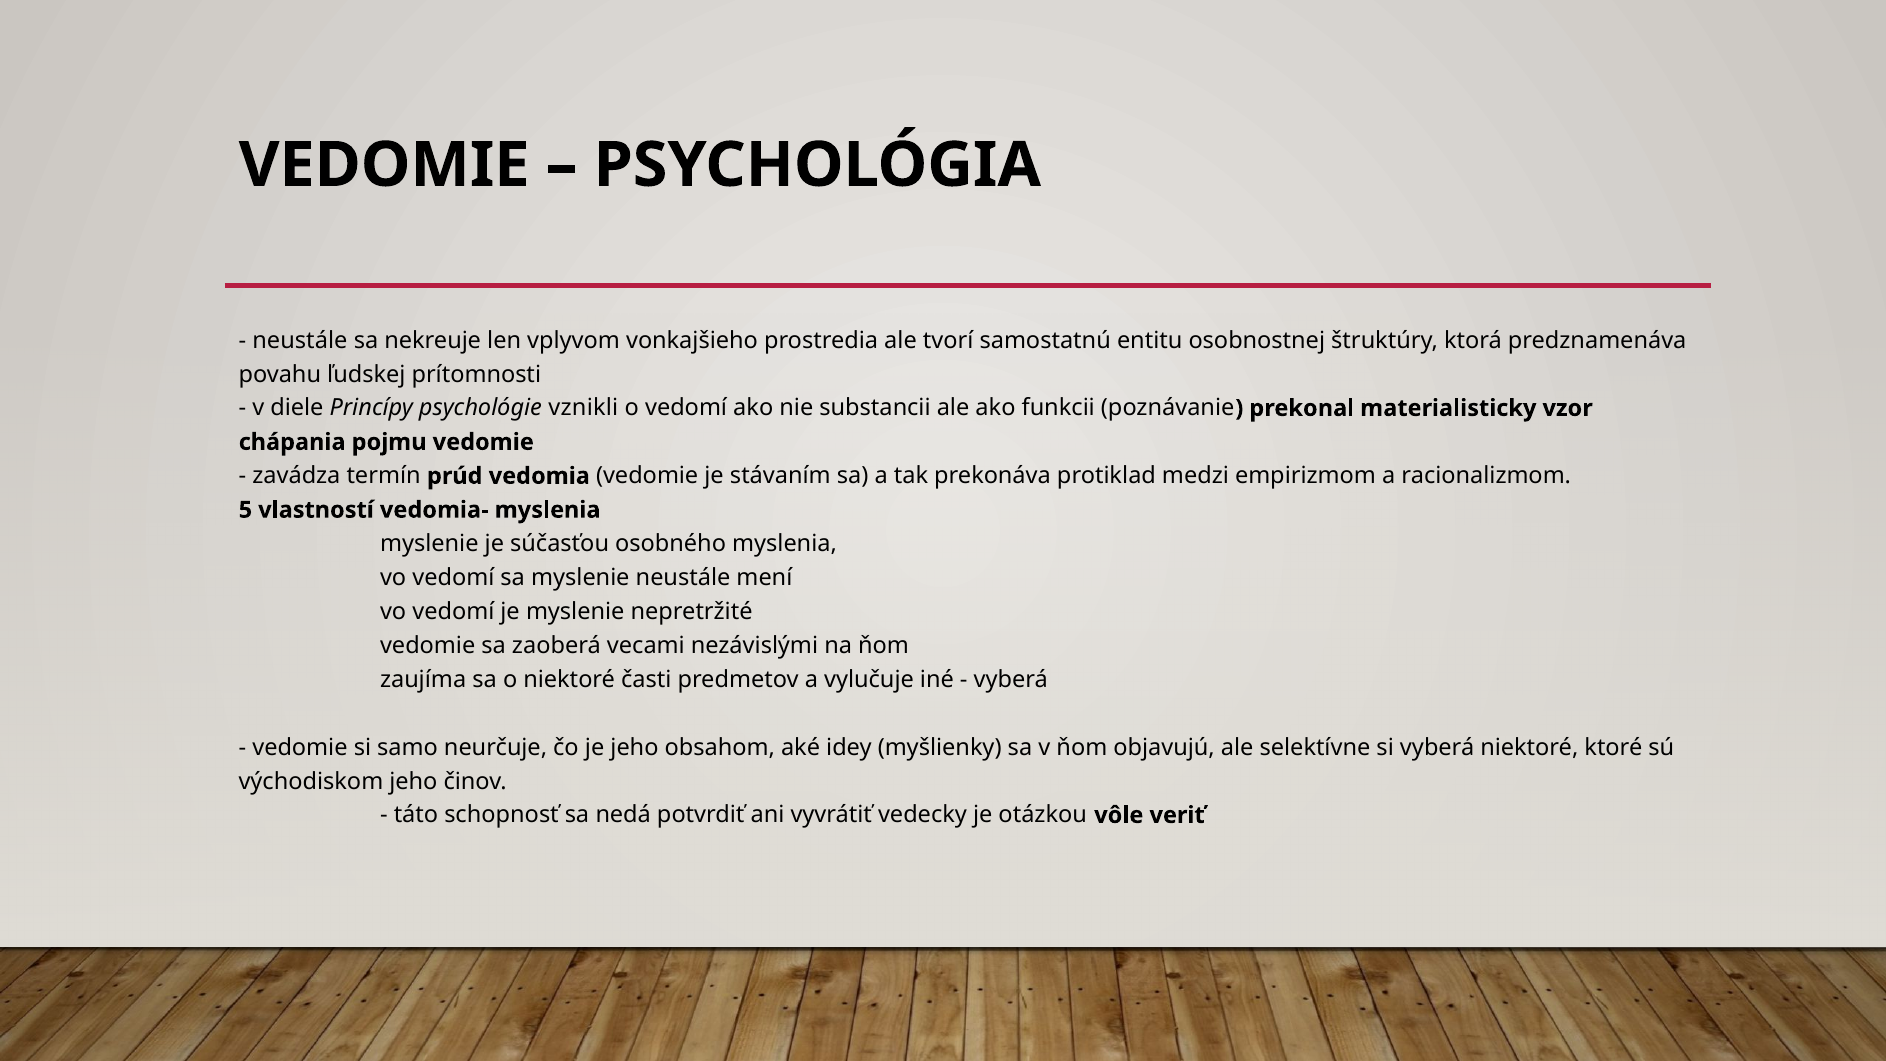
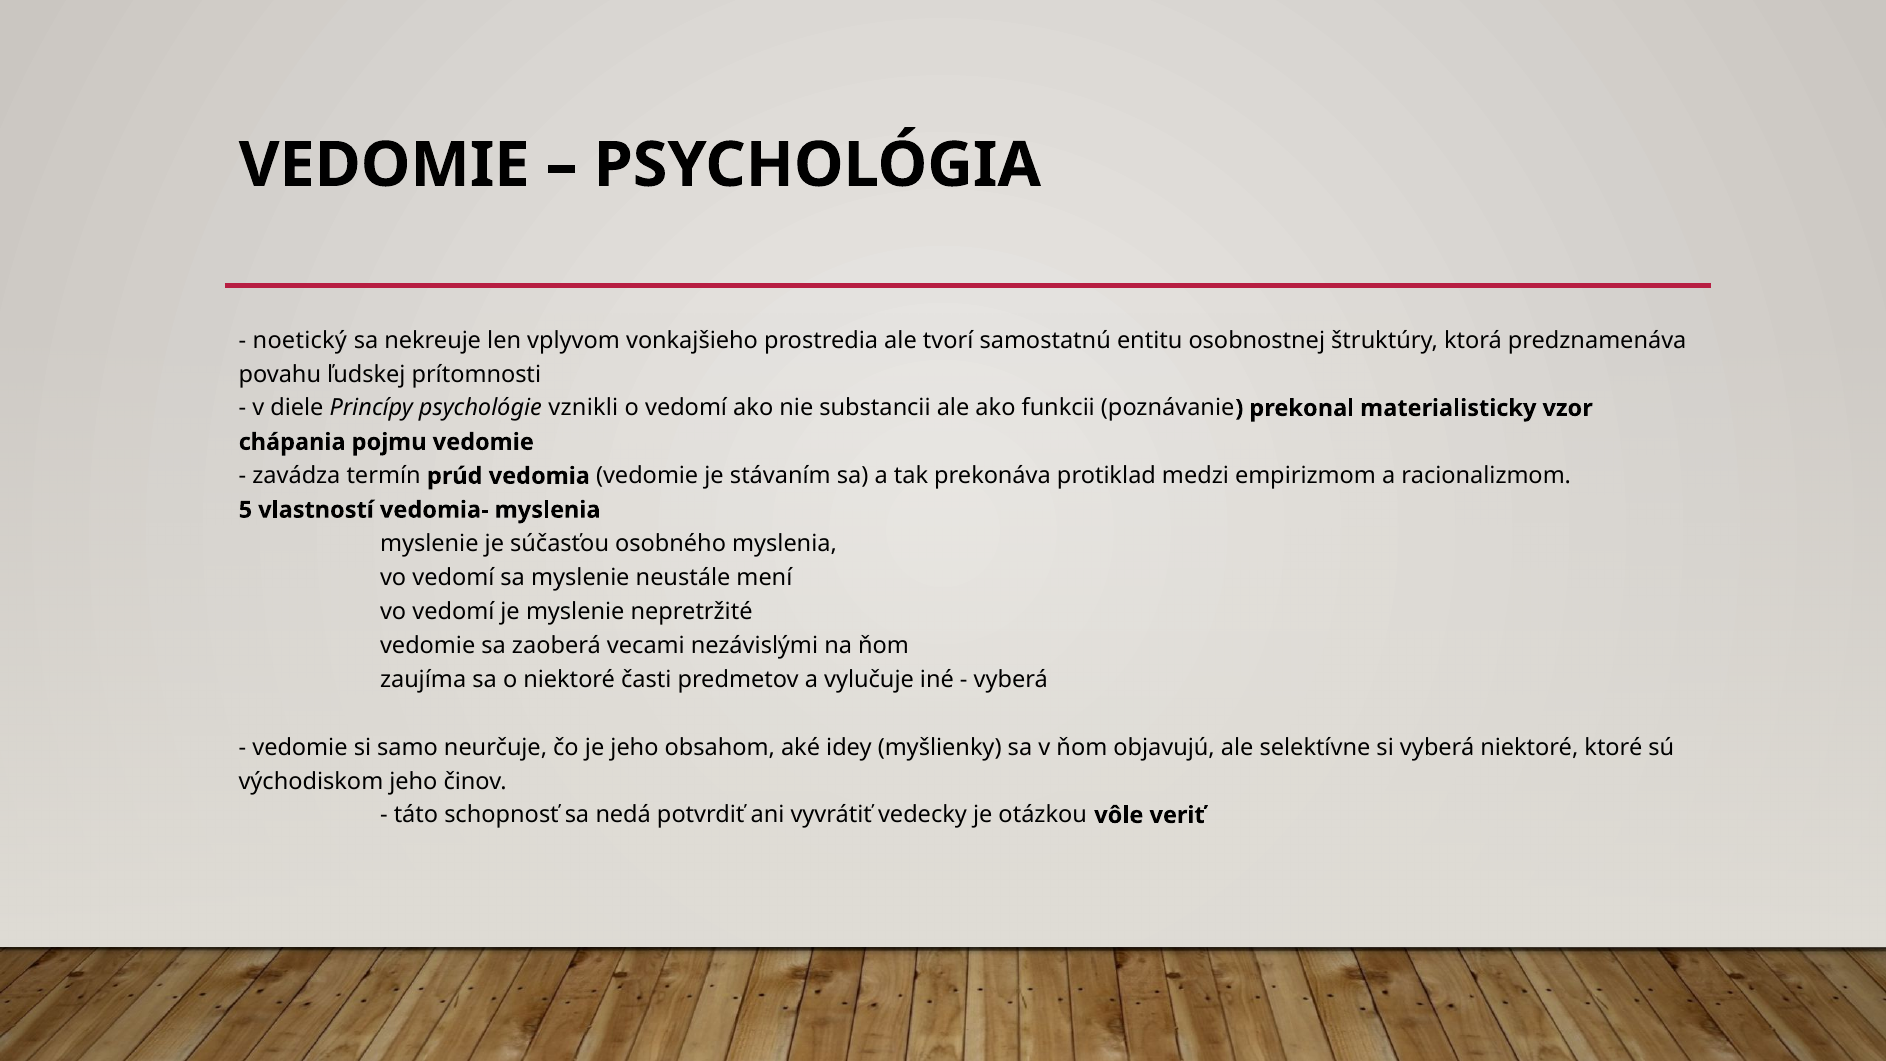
neustále: neustále -> noetický (300, 340)
